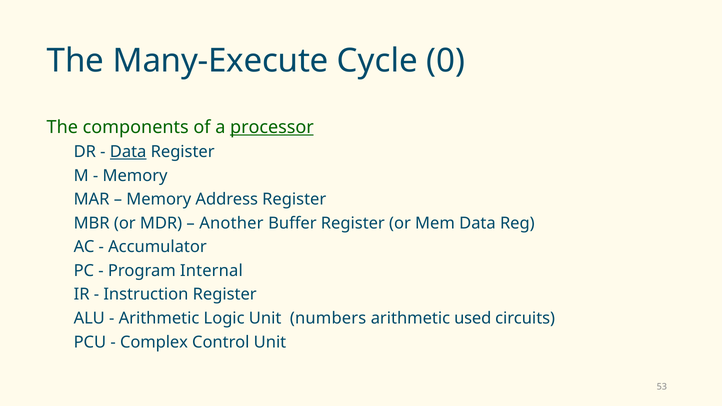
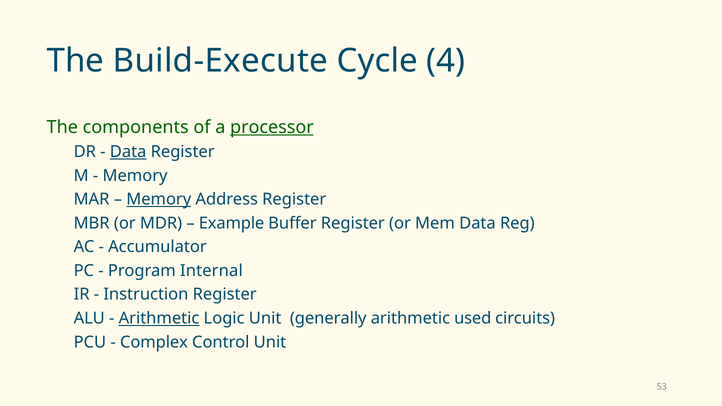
Many-Execute: Many-Execute -> Build-Execute (220, 61)
0: 0 -> 4 (446, 61)
Memory underline: none -> present (159, 199)
Another: Another -> Example (232, 223)
Arithmetic underline: none -> present (159, 318)
numbers: numbers -> generally (328, 318)
